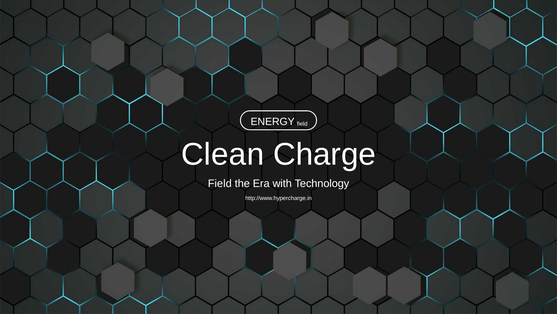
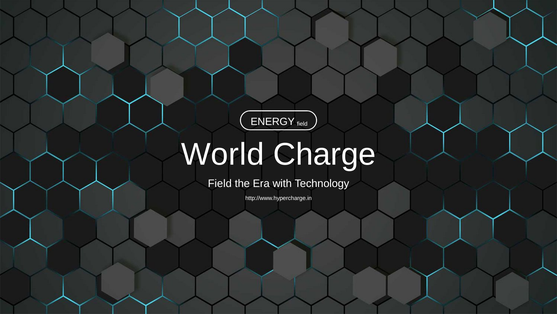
Clean: Clean -> World (223, 154)
